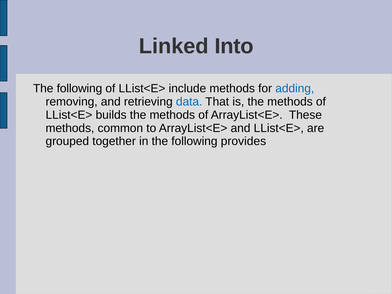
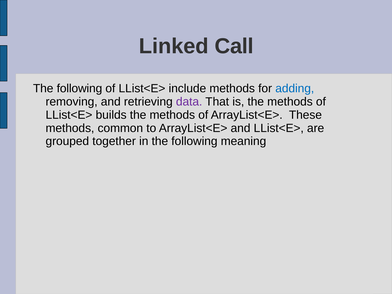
Into: Into -> Call (234, 46)
data colour: blue -> purple (189, 102)
provides: provides -> meaning (243, 141)
